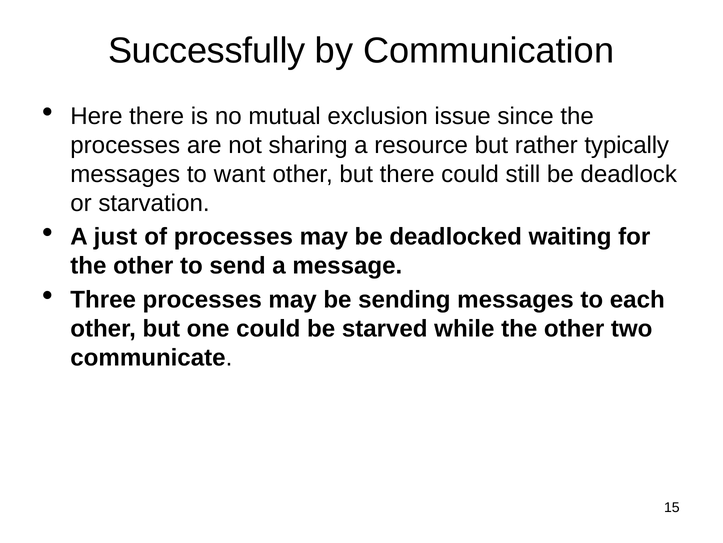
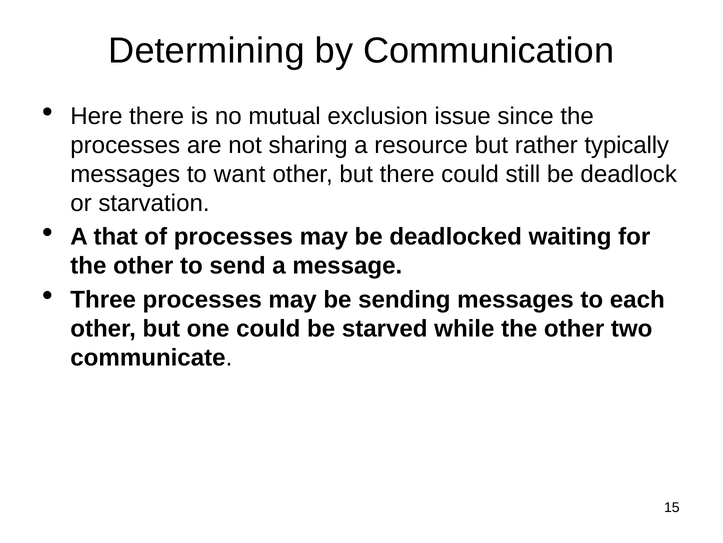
Successfully: Successfully -> Determining (207, 51)
just: just -> that (116, 237)
